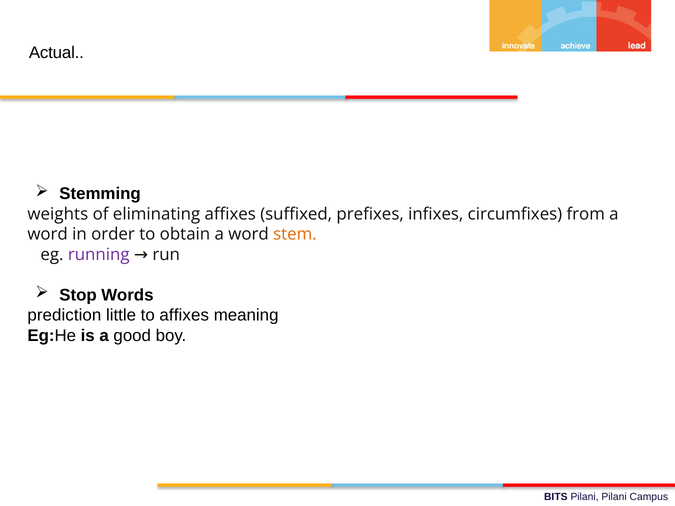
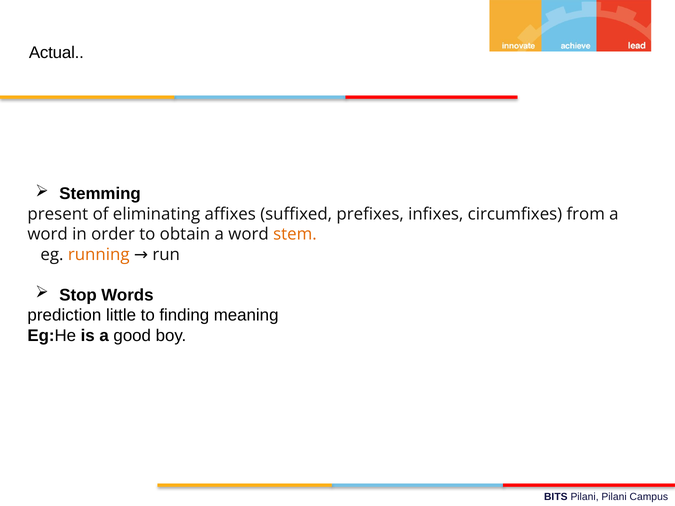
weights: weights -> present (58, 214)
running colour: purple -> orange (99, 255)
to affixes: affixes -> finding (184, 315)
